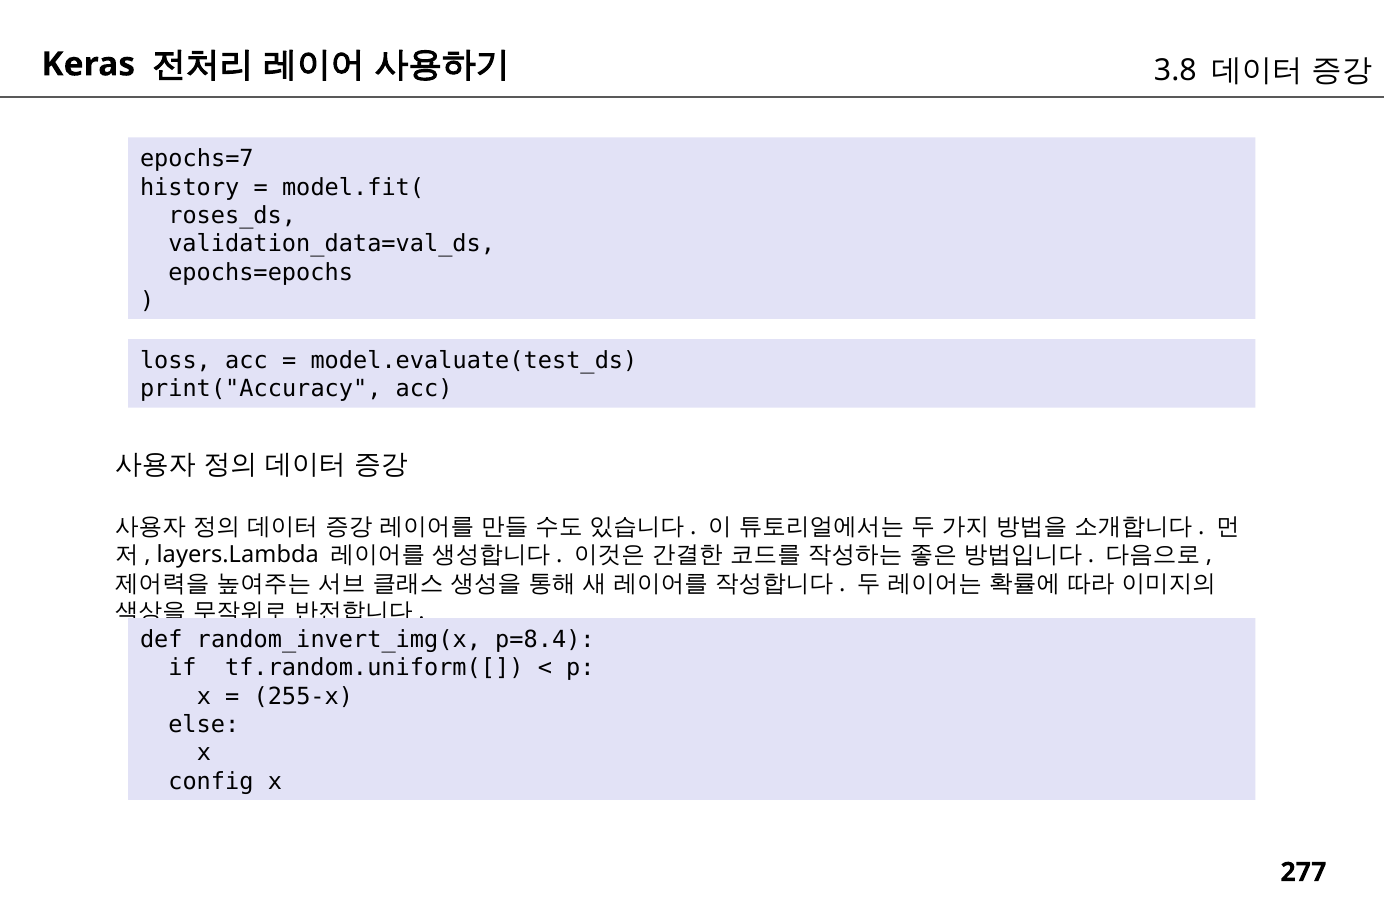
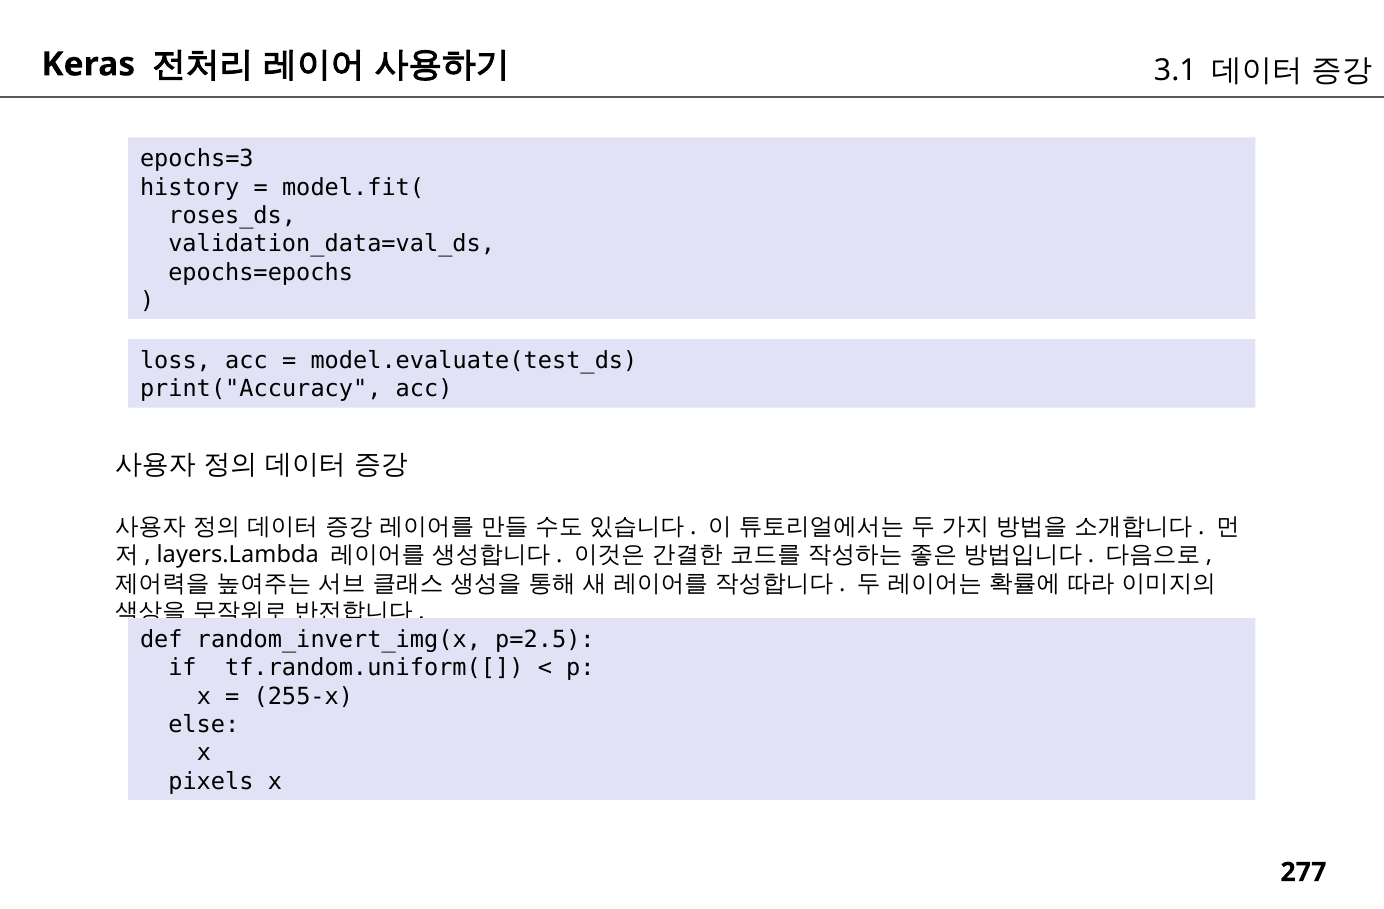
3.8: 3.8 -> 3.1 (1175, 71)
epochs=7: epochs=7 -> epochs=3 (197, 159)
p=8.4: p=8.4 -> p=2.5 (545, 640)
config: config -> pixels (211, 781)
